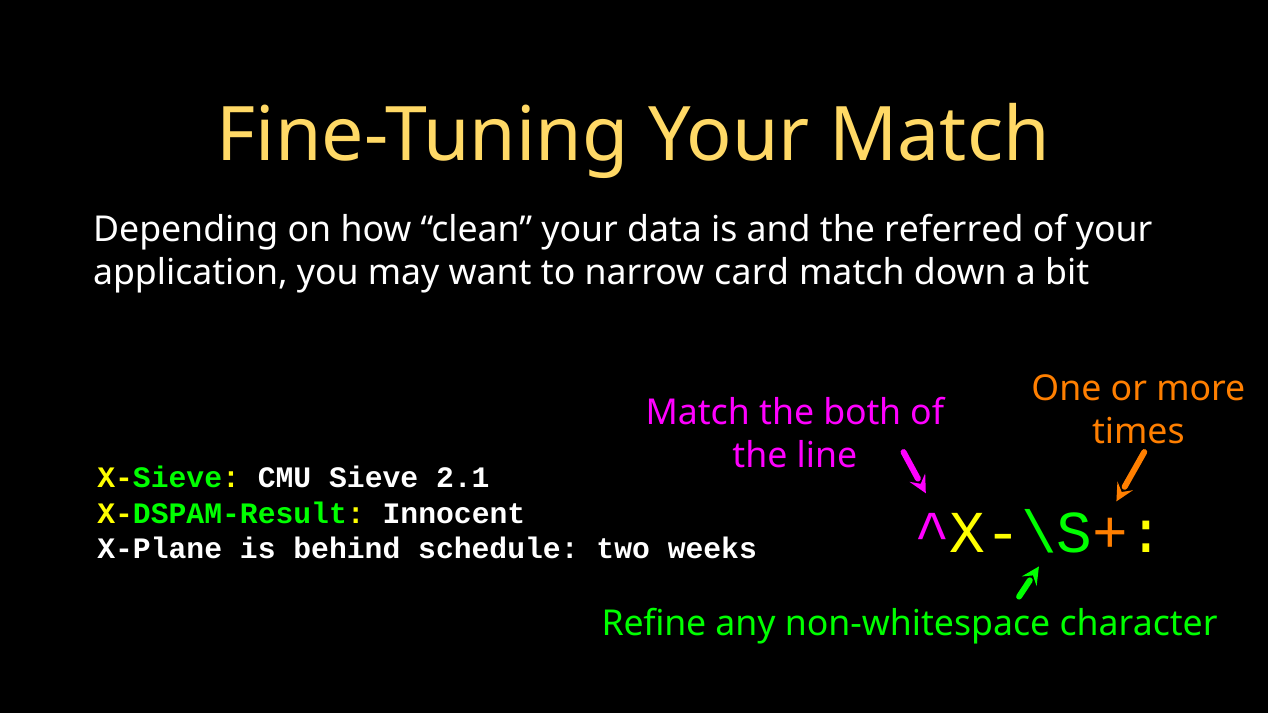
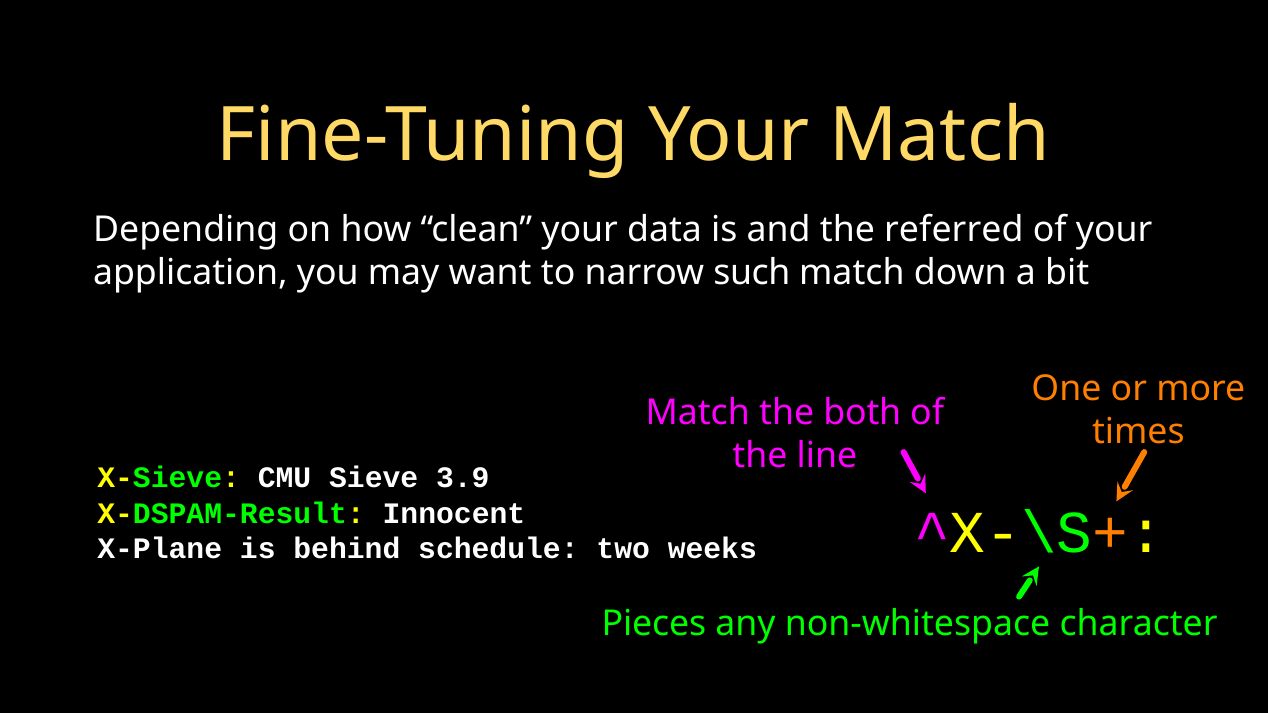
card: card -> such (752, 273)
2.1: 2.1 -> 3.9 (463, 478)
Refine: Refine -> Pieces (654, 624)
